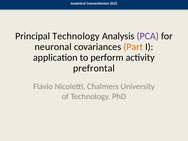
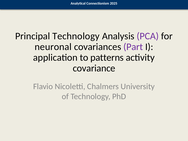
Part colour: orange -> purple (133, 47)
perform: perform -> patterns (107, 58)
prefrontal: prefrontal -> covariance (94, 68)
